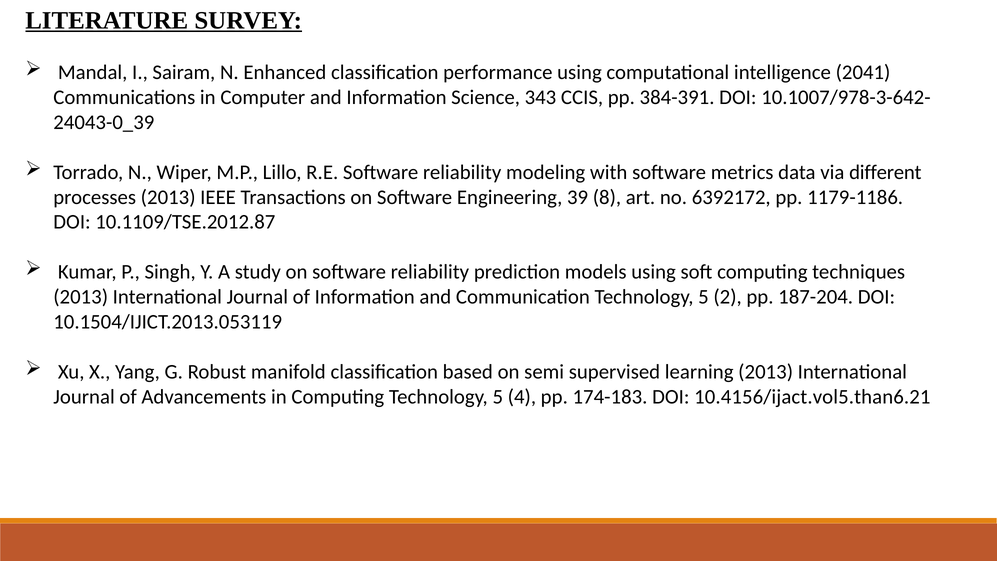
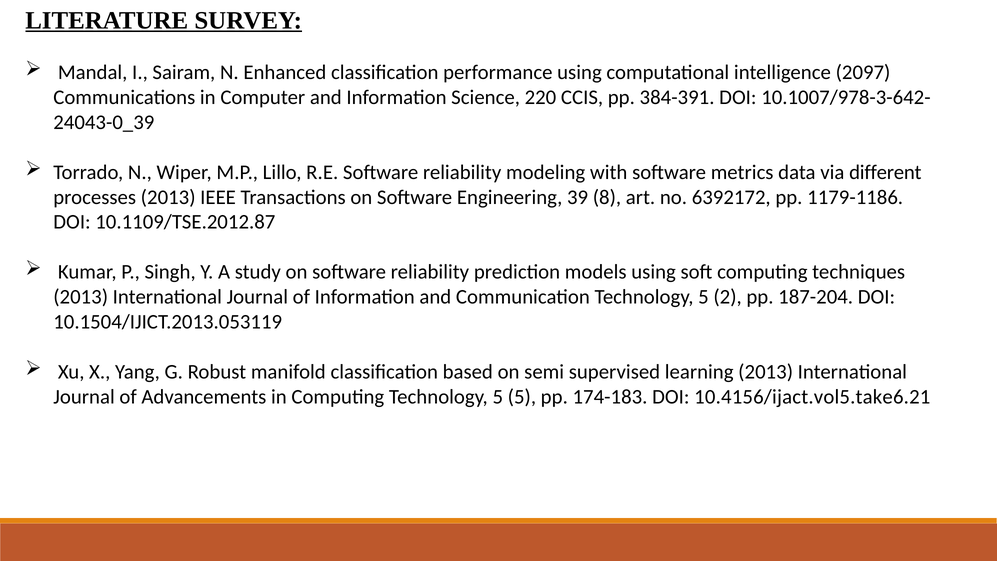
2041: 2041 -> 2097 (863, 72)
343: 343 -> 220 (540, 97)
5 4: 4 -> 5 (522, 397)
10.4156/ijact.vol5.than6.21: 10.4156/ijact.vol5.than6.21 -> 10.4156/ijact.vol5.take6.21 (812, 397)
